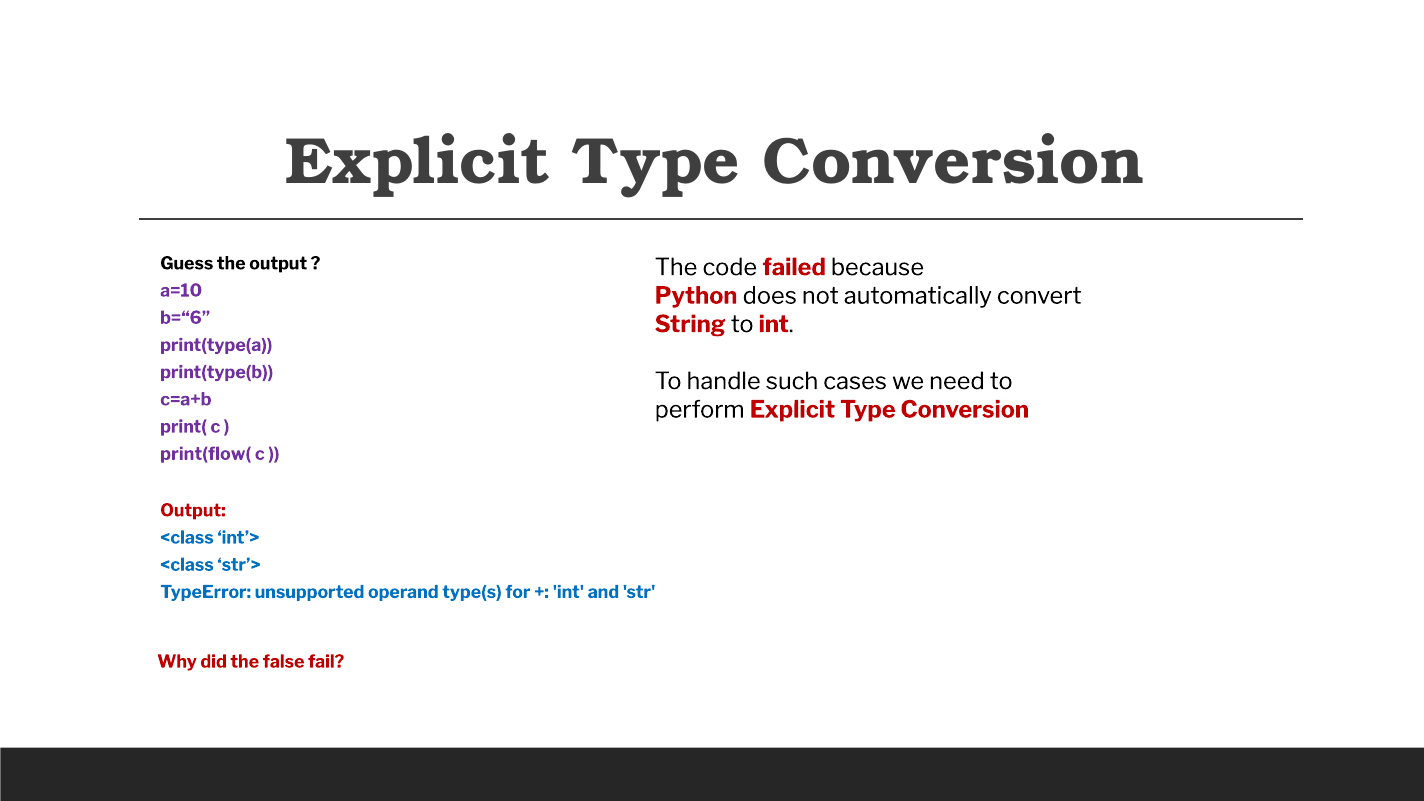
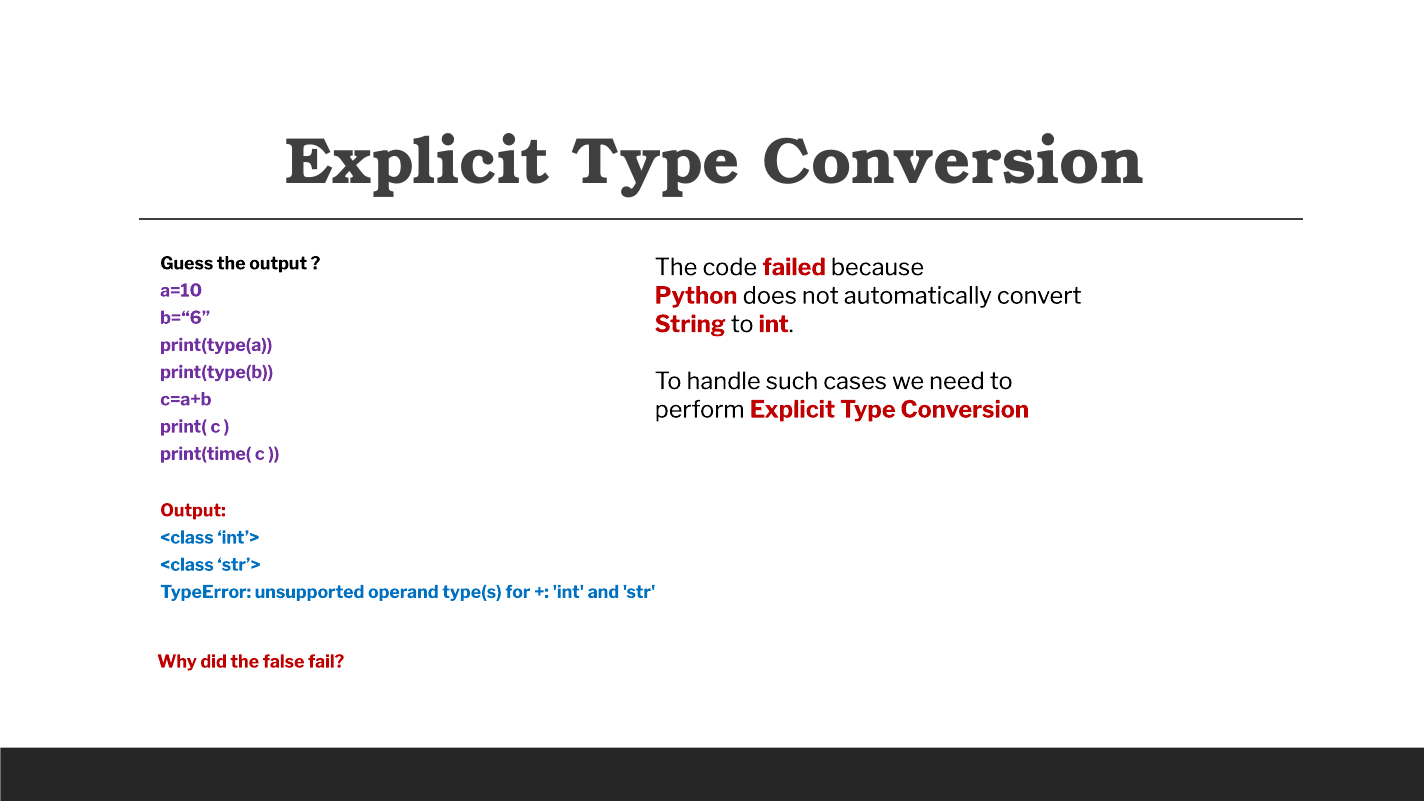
print(flow(: print(flow( -> print(time( (206, 454)
